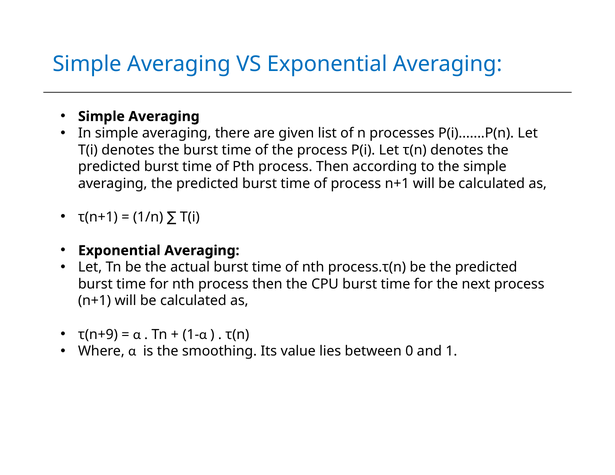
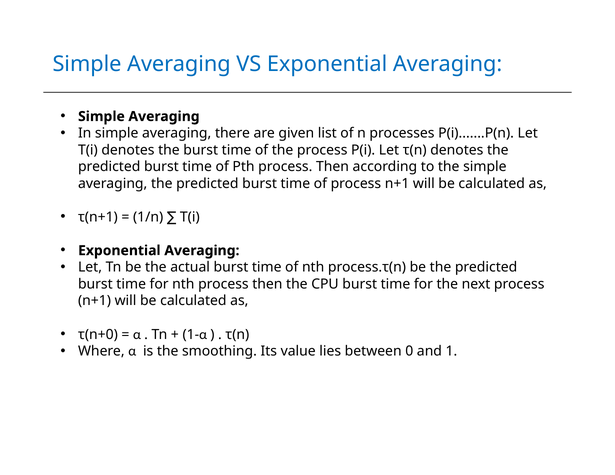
τ(n+9: τ(n+9 -> τ(n+0 (98, 335)
